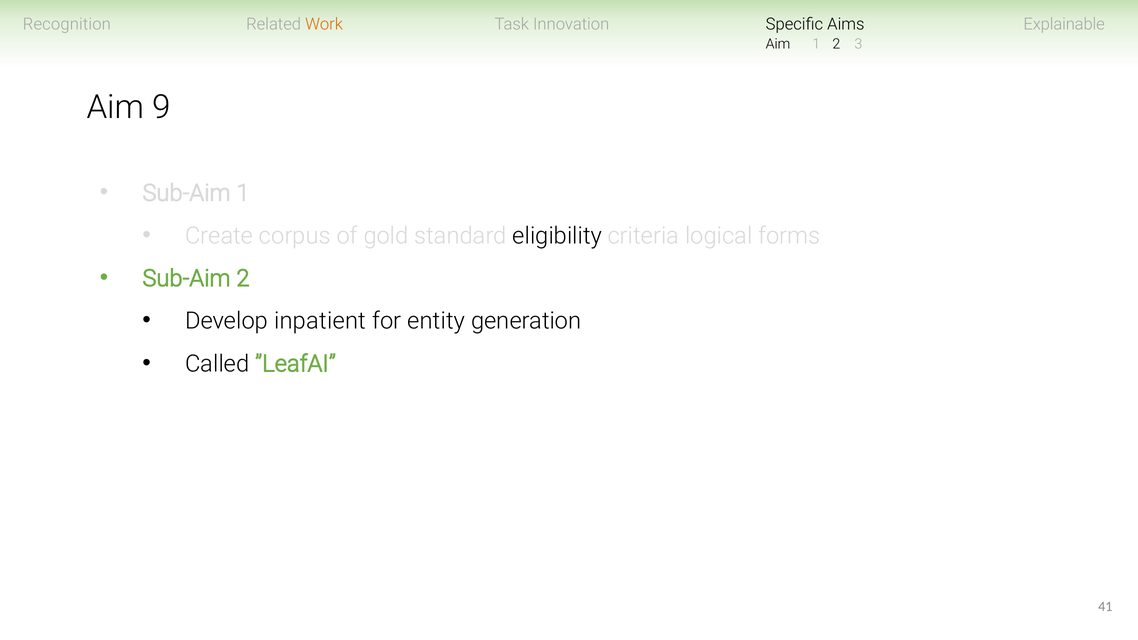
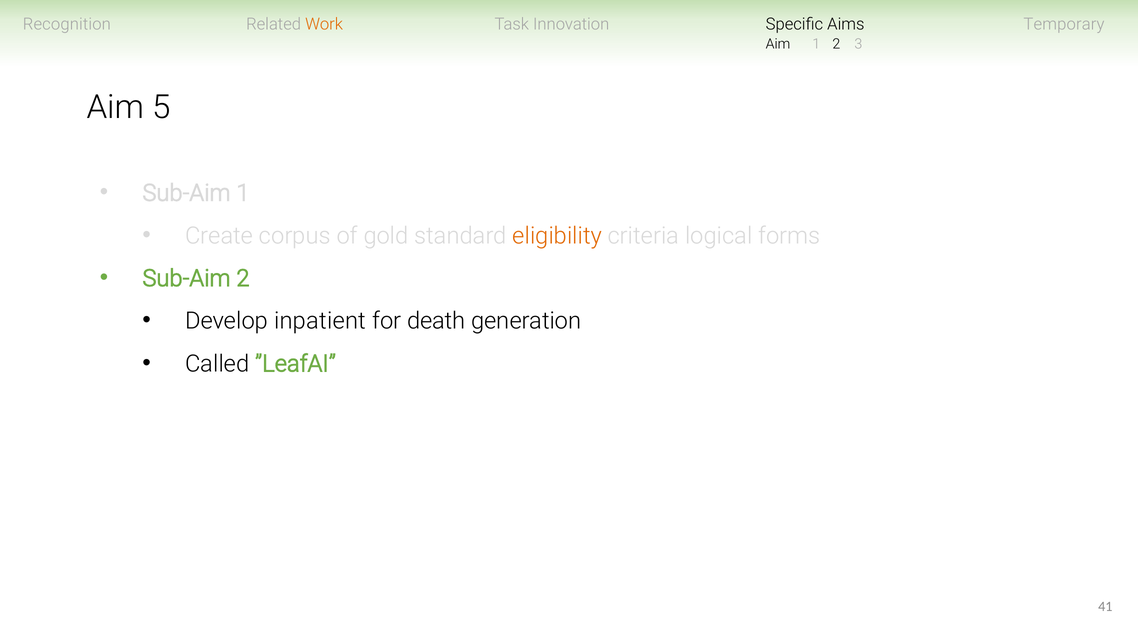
Explainable: Explainable -> Temporary (1064, 24)
9: 9 -> 5 (161, 107)
eligibility colour: black -> orange (557, 236)
entity: entity -> death (436, 321)
